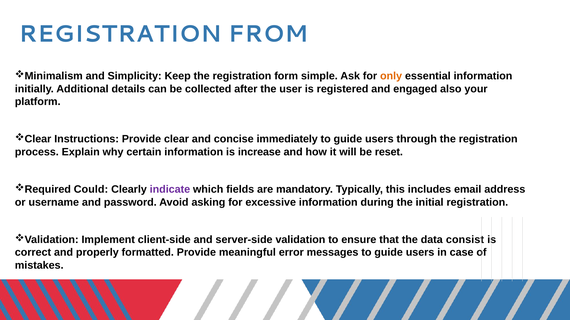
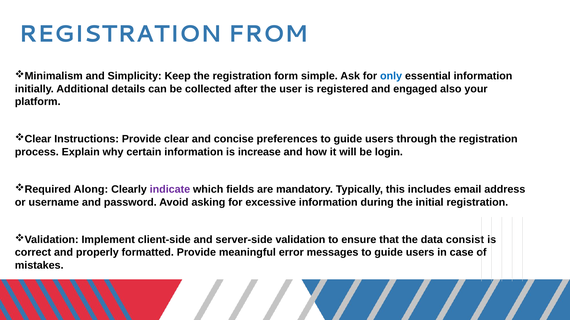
only colour: orange -> blue (391, 76)
immediately: immediately -> preferences (287, 139)
reset: reset -> login (389, 152)
Could: Could -> Along (91, 190)
